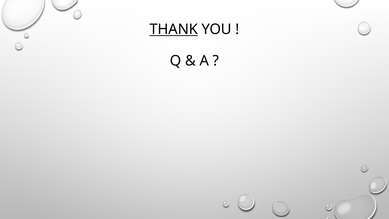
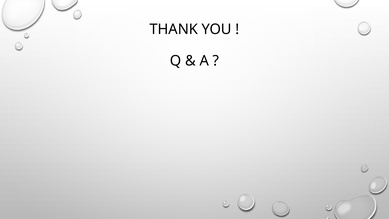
THANK underline: present -> none (174, 29)
